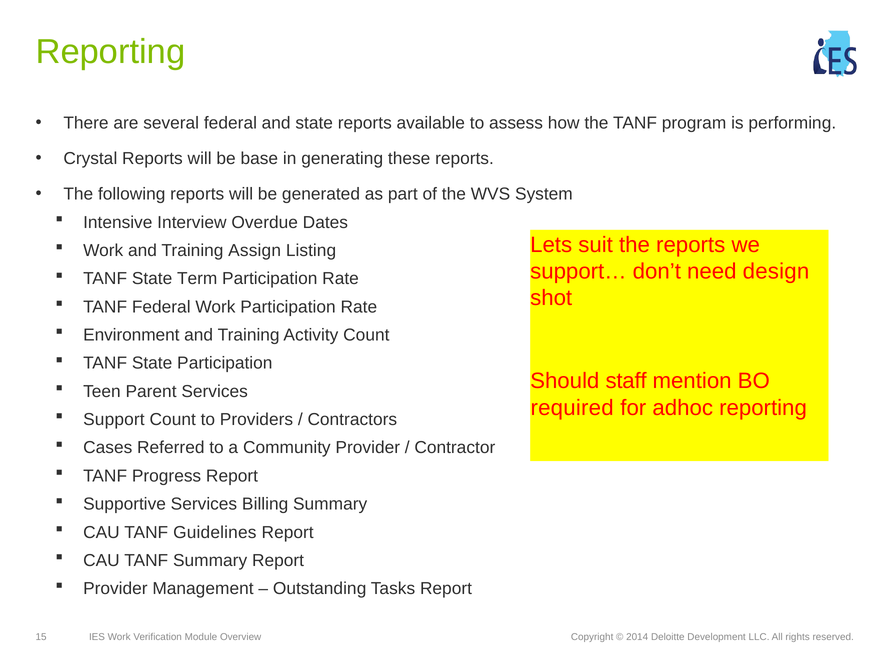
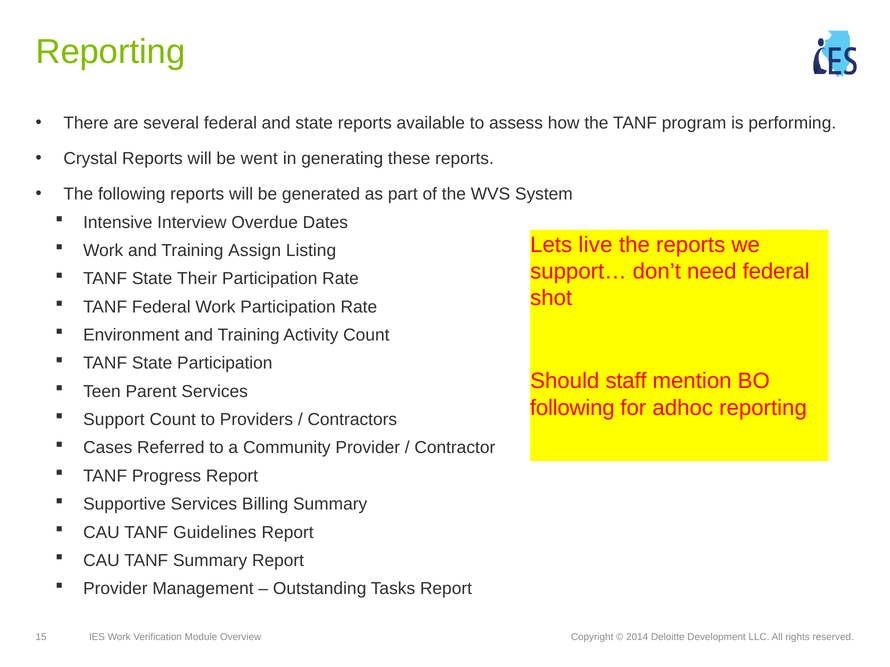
base: base -> went (259, 159)
suit: suit -> live (595, 245)
need design: design -> federal (776, 272)
Term: Term -> Their (197, 279)
required: required -> following (572, 408)
